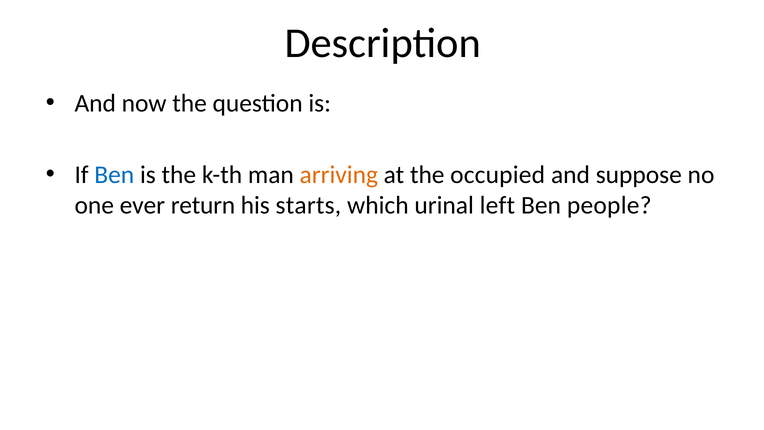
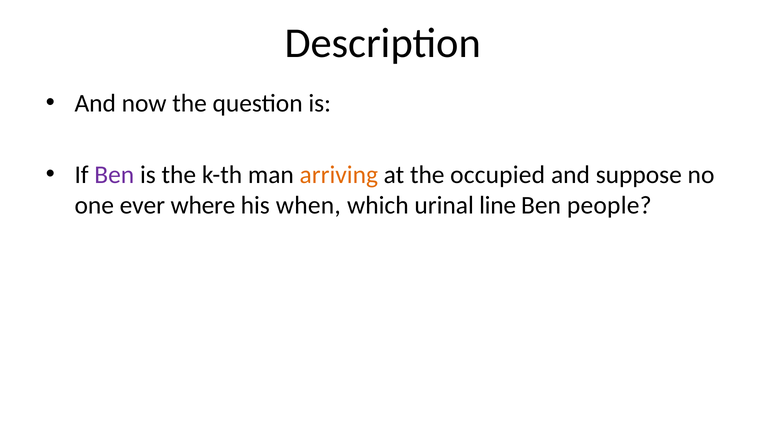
Ben colour: blue -> purple (114, 175)
return: return -> where (203, 205)
starts: starts -> when (308, 205)
left: left -> line (498, 205)
